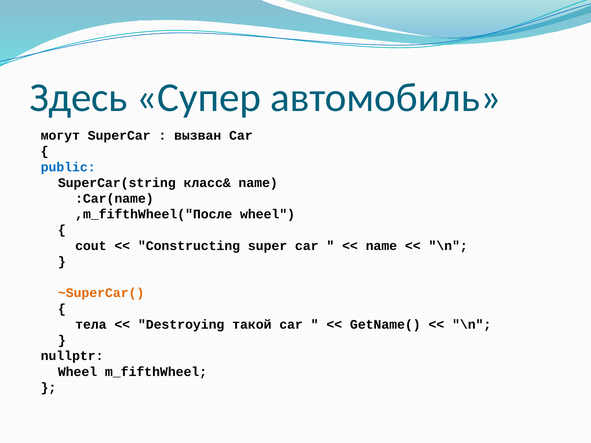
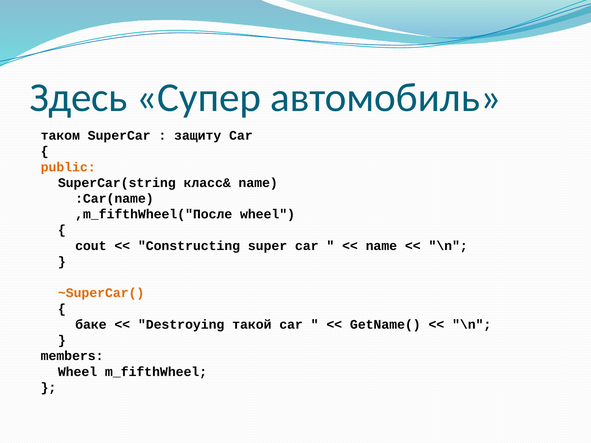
могут: могут -> таком (60, 136)
вызван: вызван -> защиту (198, 136)
public colour: blue -> orange (68, 167)
тела: тела -> баке (91, 325)
nullptr: nullptr -> members (72, 356)
